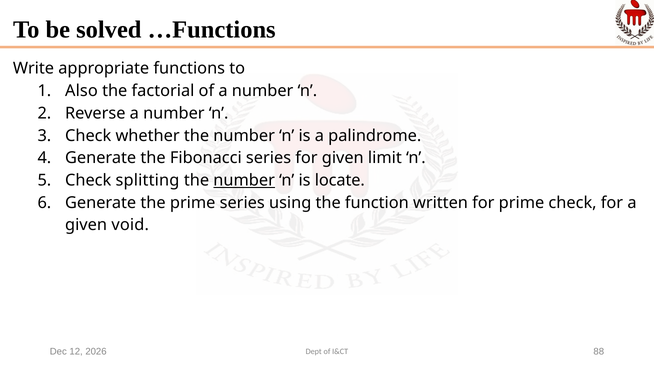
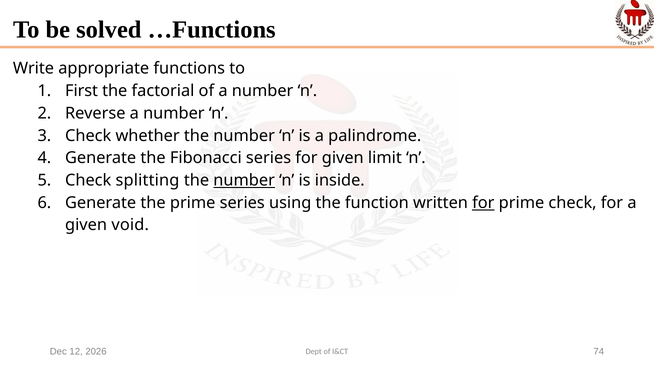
Also: Also -> First (82, 91)
locate: locate -> inside (340, 180)
for underline: none -> present (483, 203)
88: 88 -> 74 (599, 351)
